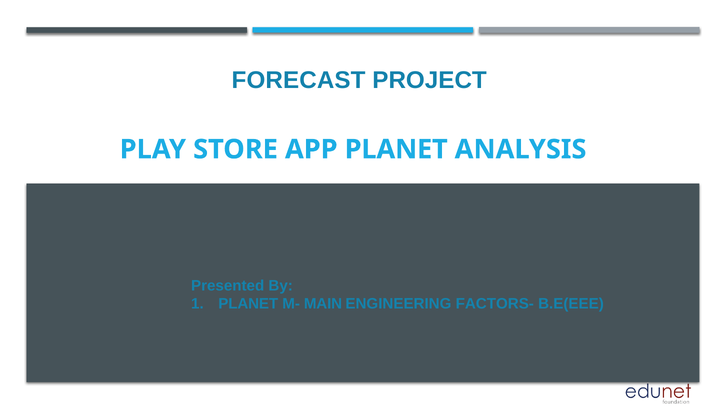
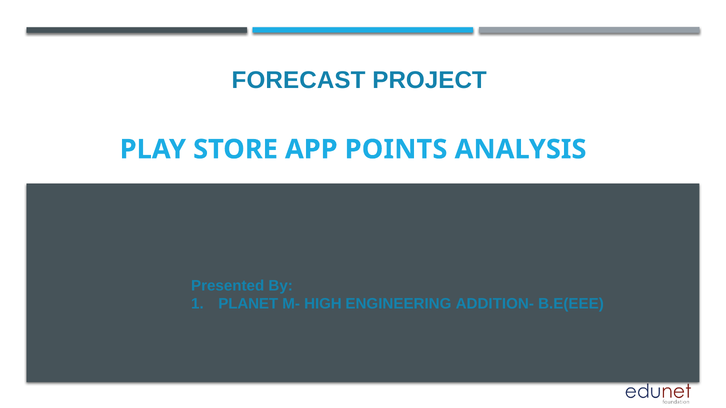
APP PLANET: PLANET -> POINTS (396, 150)
MAIN: MAIN -> HIGH (323, 304)
FACTORS-: FACTORS- -> ADDITION- (495, 304)
